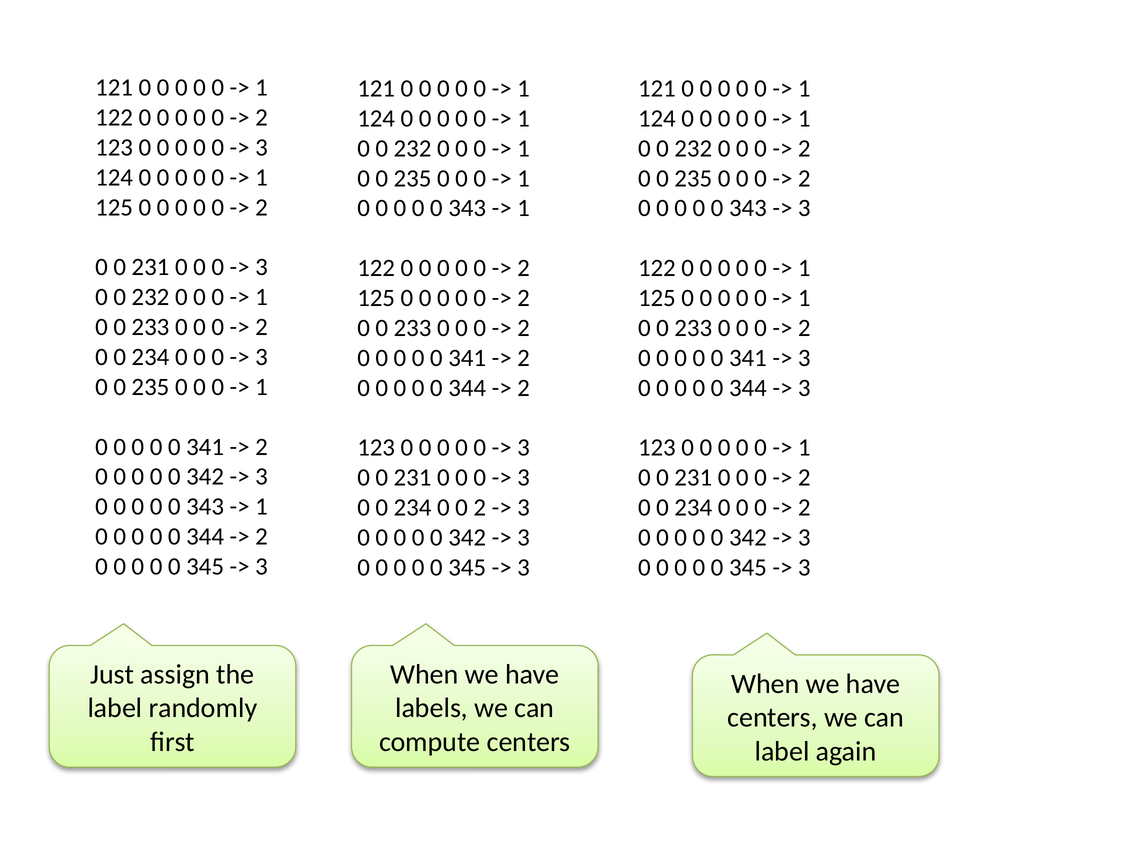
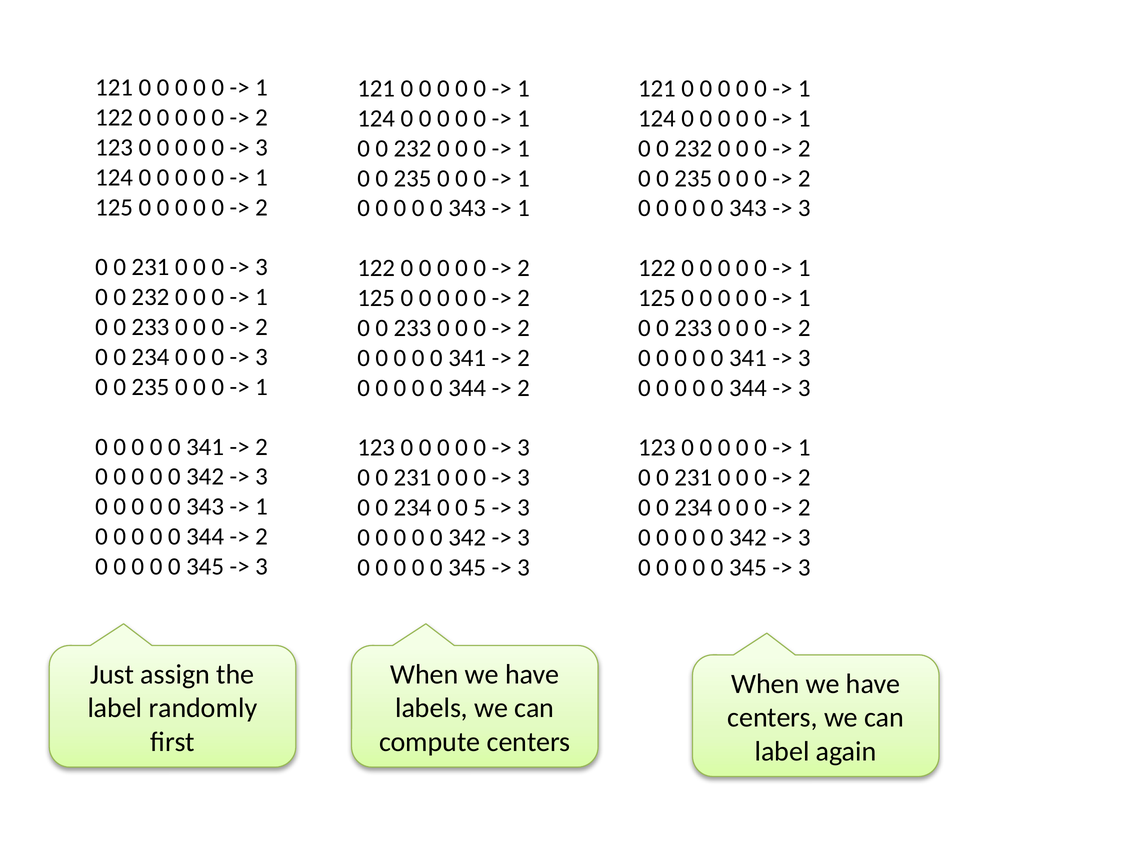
0 2: 2 -> 5 (480, 508)
